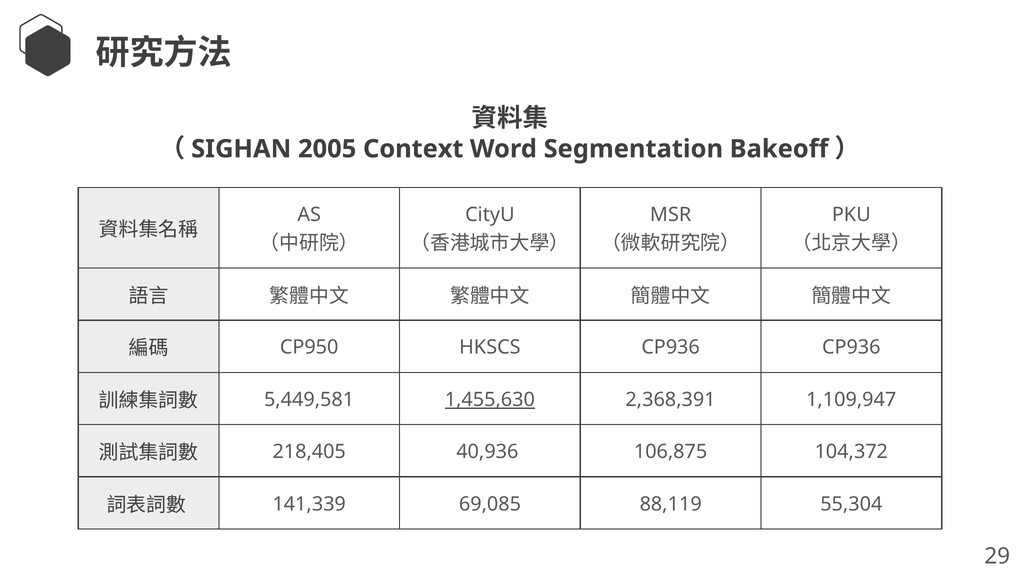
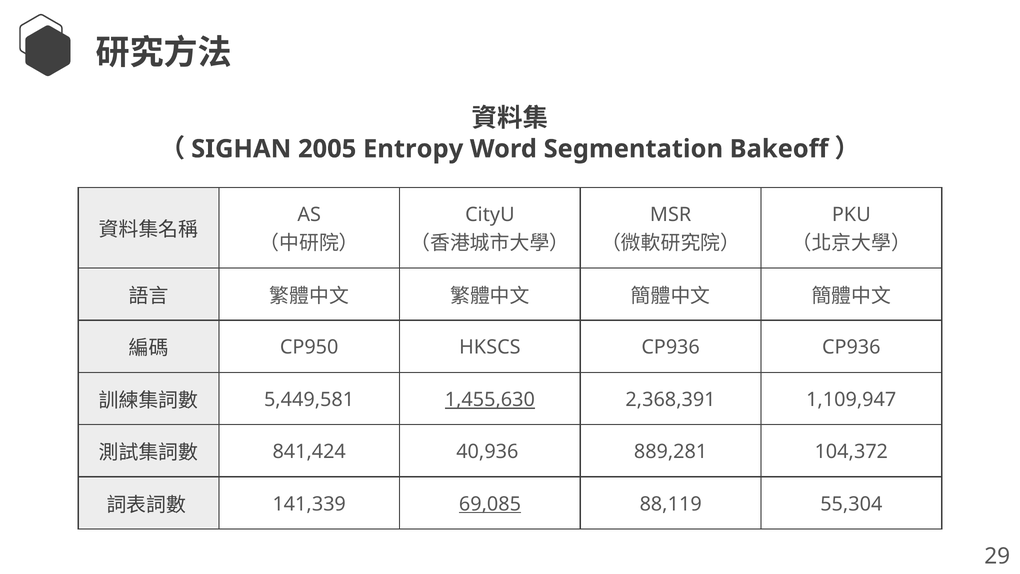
Context: Context -> Entropy (413, 149)
218,405: 218,405 -> 841,424 (309, 452)
106,875: 106,875 -> 889,281 (671, 452)
69,085 underline: none -> present (490, 504)
